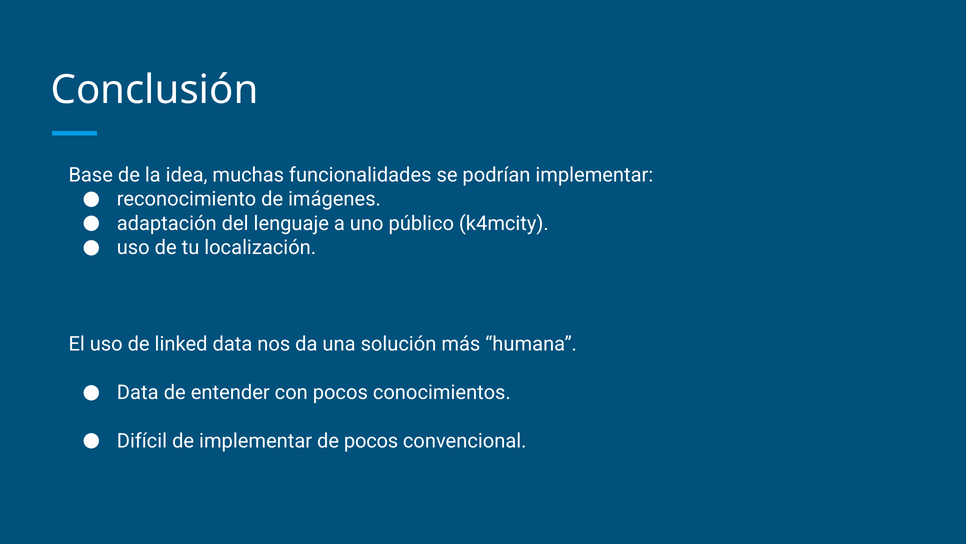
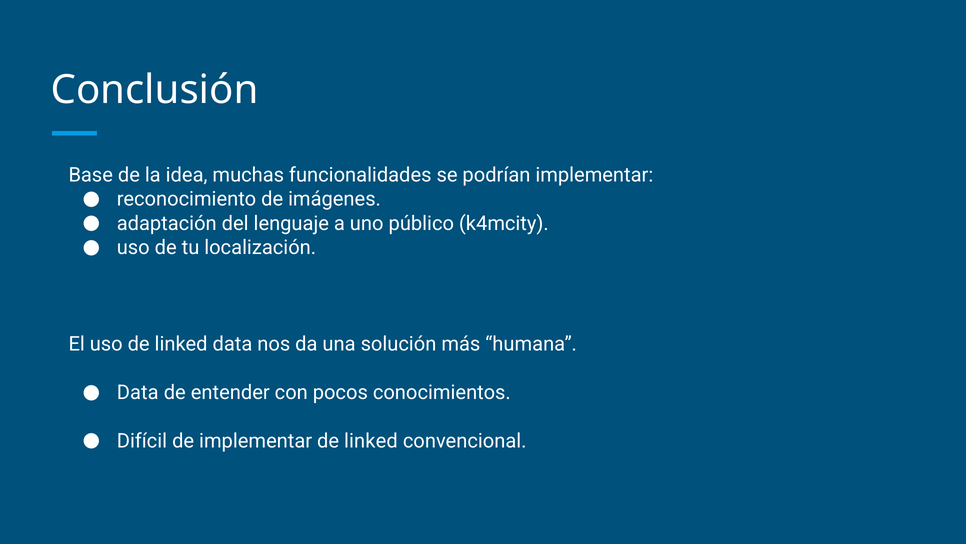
implementar de pocos: pocos -> linked (371, 440)
